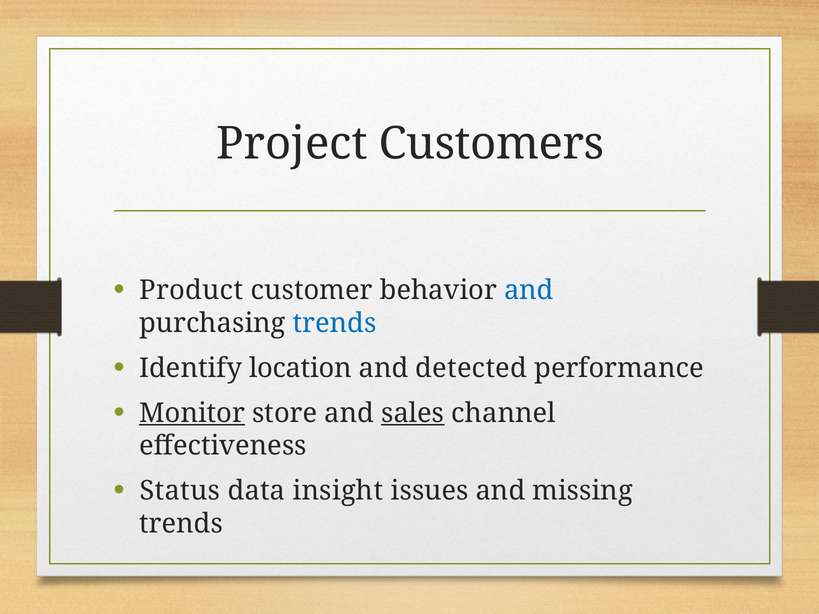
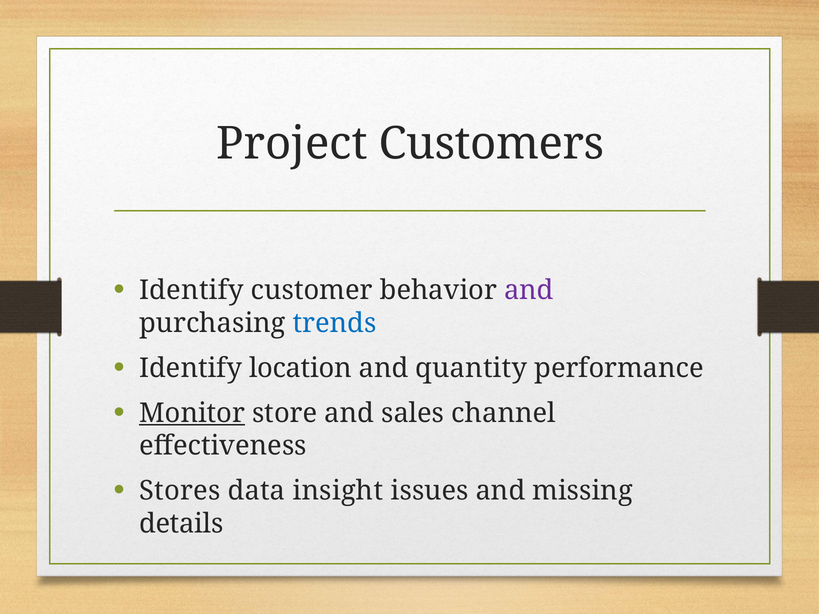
Product: Product -> Identify (191, 290)
and colour: blue -> purple (529, 290)
detected: detected -> quantity (471, 368)
sales underline: present -> none (413, 413)
Status: Status -> Stores (180, 491)
trends: trends -> details (181, 524)
